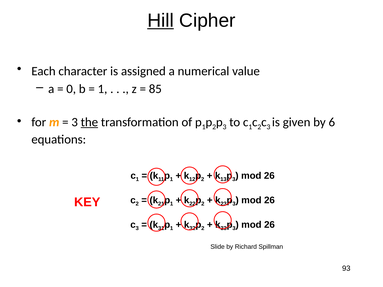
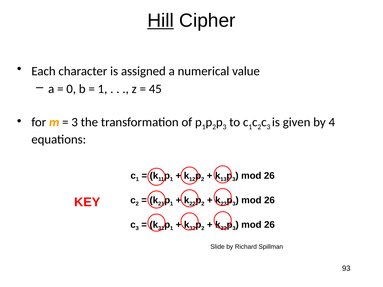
85: 85 -> 45 (155, 89)
the underline: present -> none (89, 122)
6: 6 -> 4 (332, 122)
